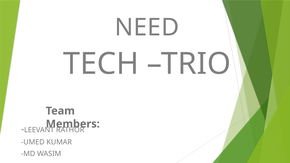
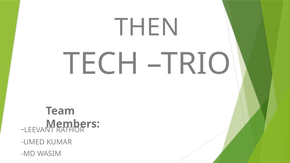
NEED: NEED -> THEN (147, 27)
